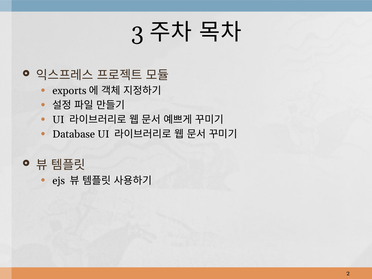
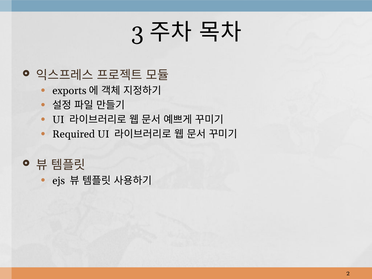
Database: Database -> Required (74, 134)
